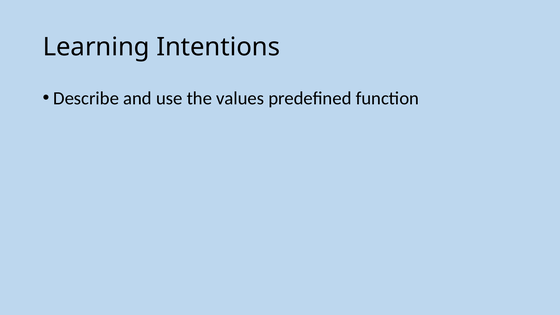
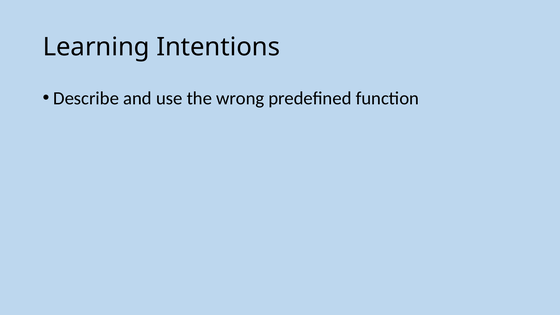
values: values -> wrong (240, 98)
